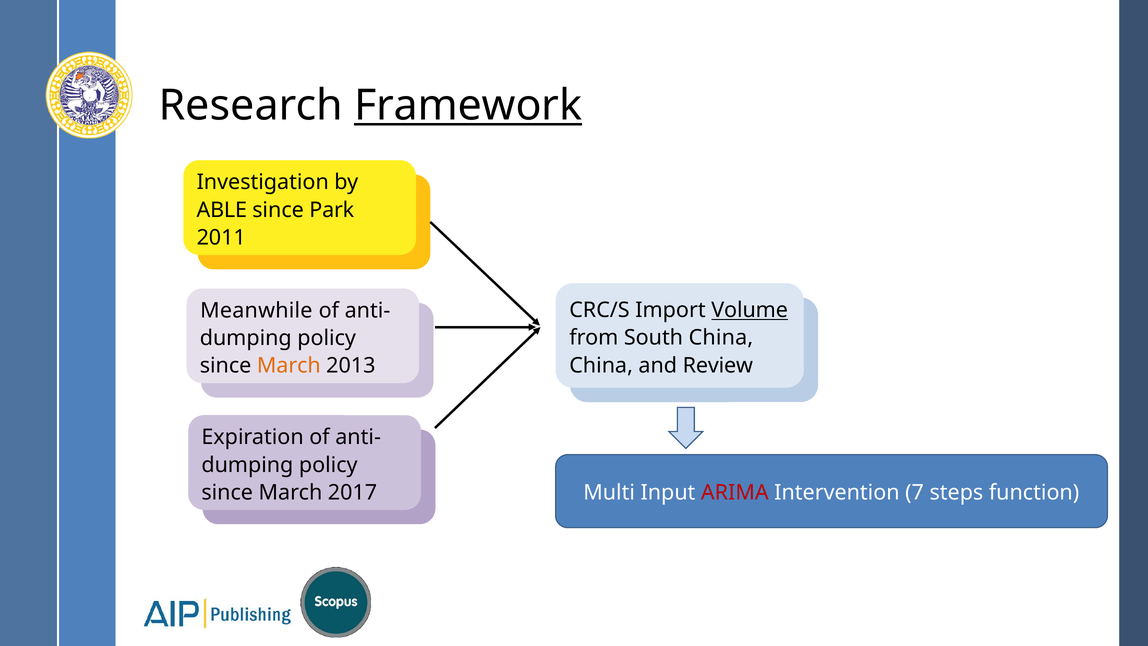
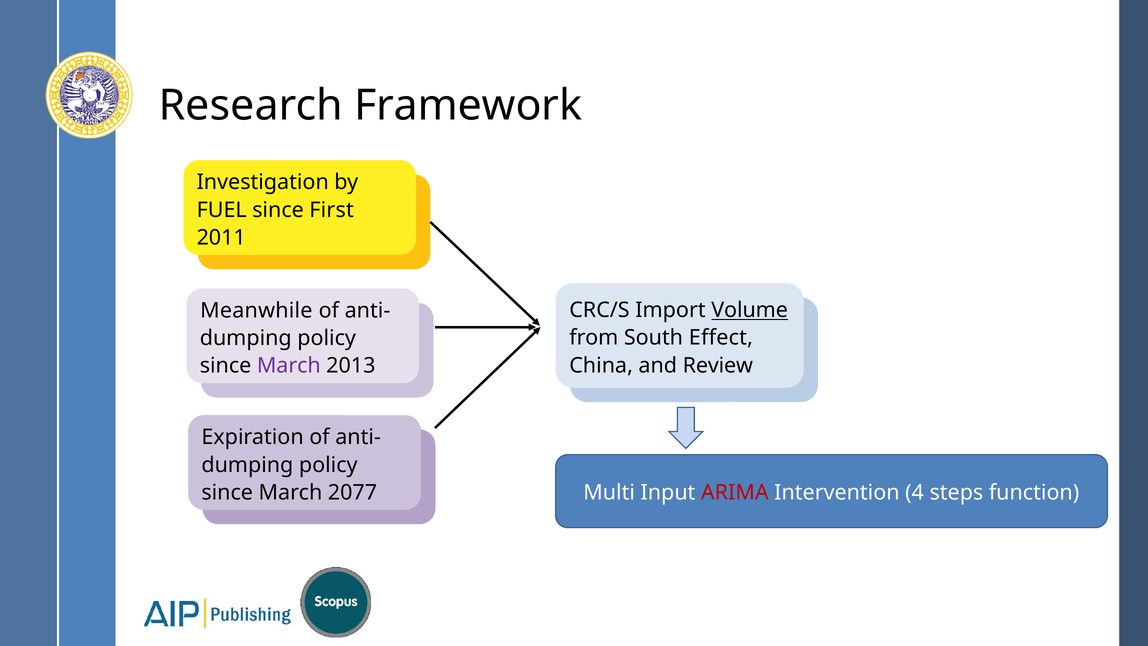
Framework underline: present -> none (468, 106)
ABLE: ABLE -> FUEL (222, 210)
Park: Park -> First (332, 210)
South China: China -> Effect (721, 338)
March colour: orange -> purple (289, 366)
2017: 2017 -> 2077 (352, 492)
7: 7 -> 4 (915, 493)
